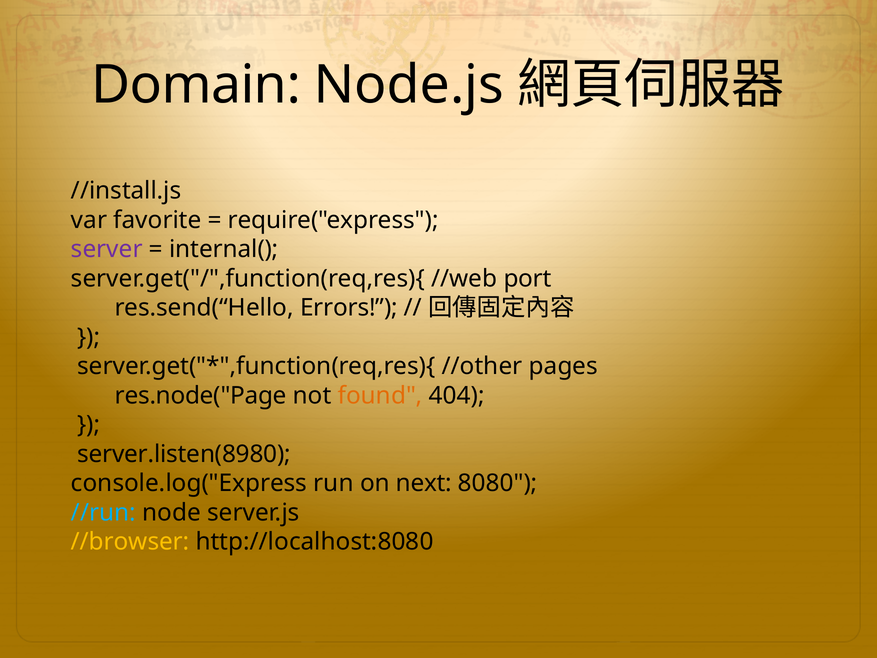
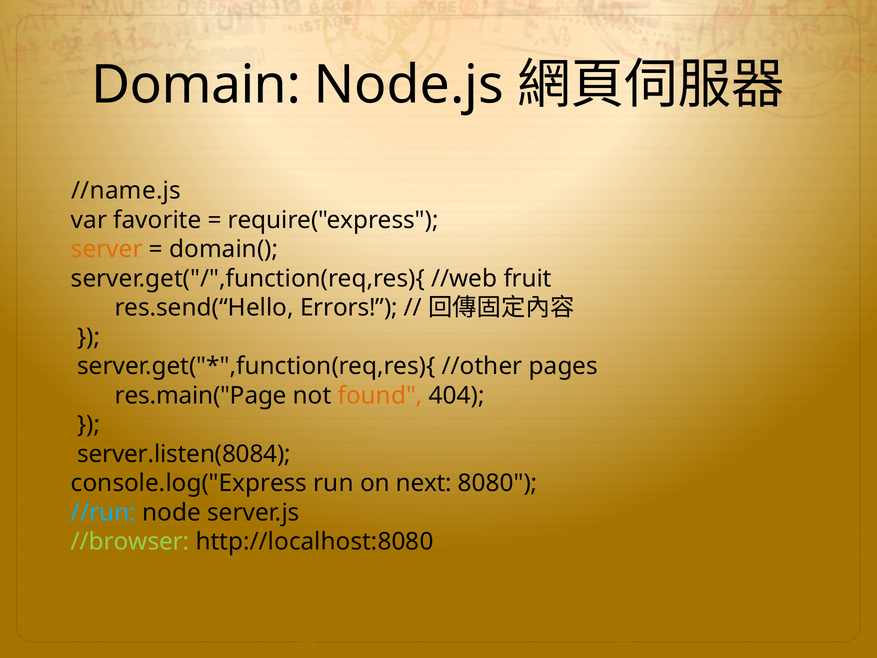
//install.js: //install.js -> //name.js (126, 191)
server colour: purple -> orange (107, 249)
internal(: internal( -> domain( (224, 249)
port: port -> fruit (528, 278)
res.node("Page: res.node("Page -> res.main("Page (201, 395)
server.listen(8980: server.listen(8980 -> server.listen(8084 (184, 454)
//browser colour: yellow -> light green (130, 542)
